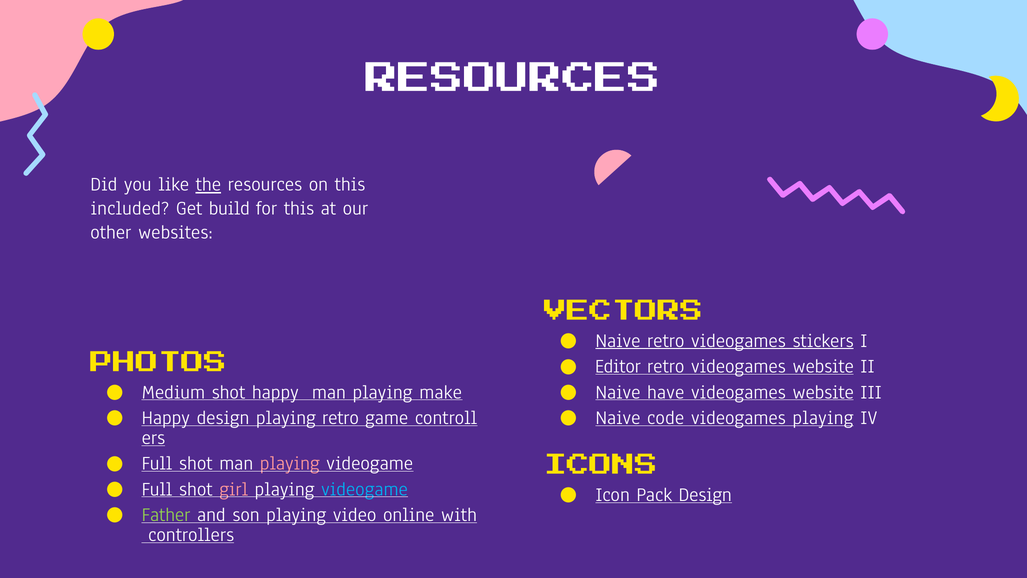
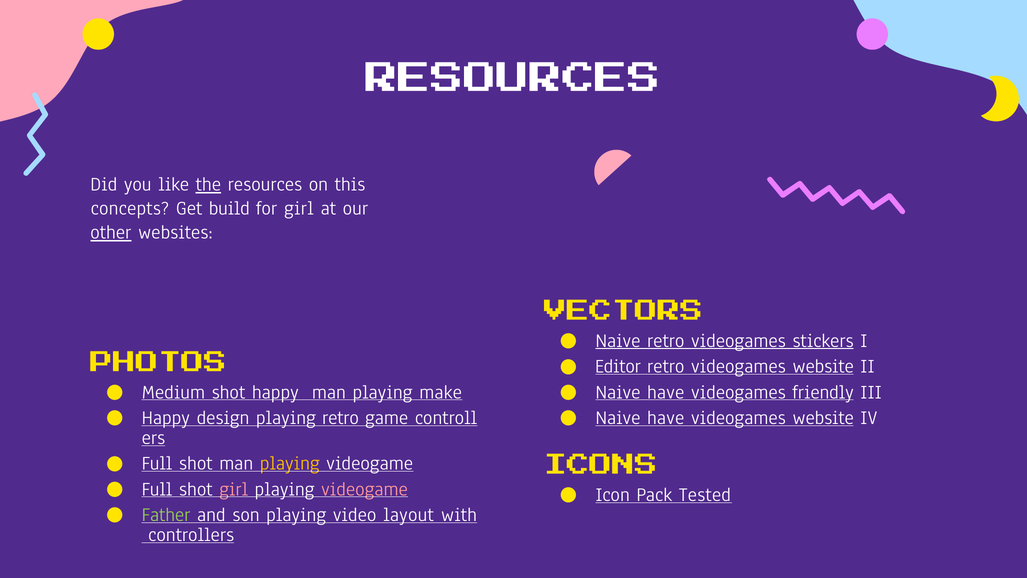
included: included -> concepts (130, 208)
for this: this -> girl (299, 208)
other underline: none -> present (111, 232)
website: website -> friendly (823, 392)
code: code -> have (666, 417)
playing: playing -> website (823, 417)
playing colour: pink -> yellow (290, 463)
videogame colour: light blue -> pink (365, 489)
Pack Design: Design -> Tested (705, 494)
online: online -> layout (409, 514)
